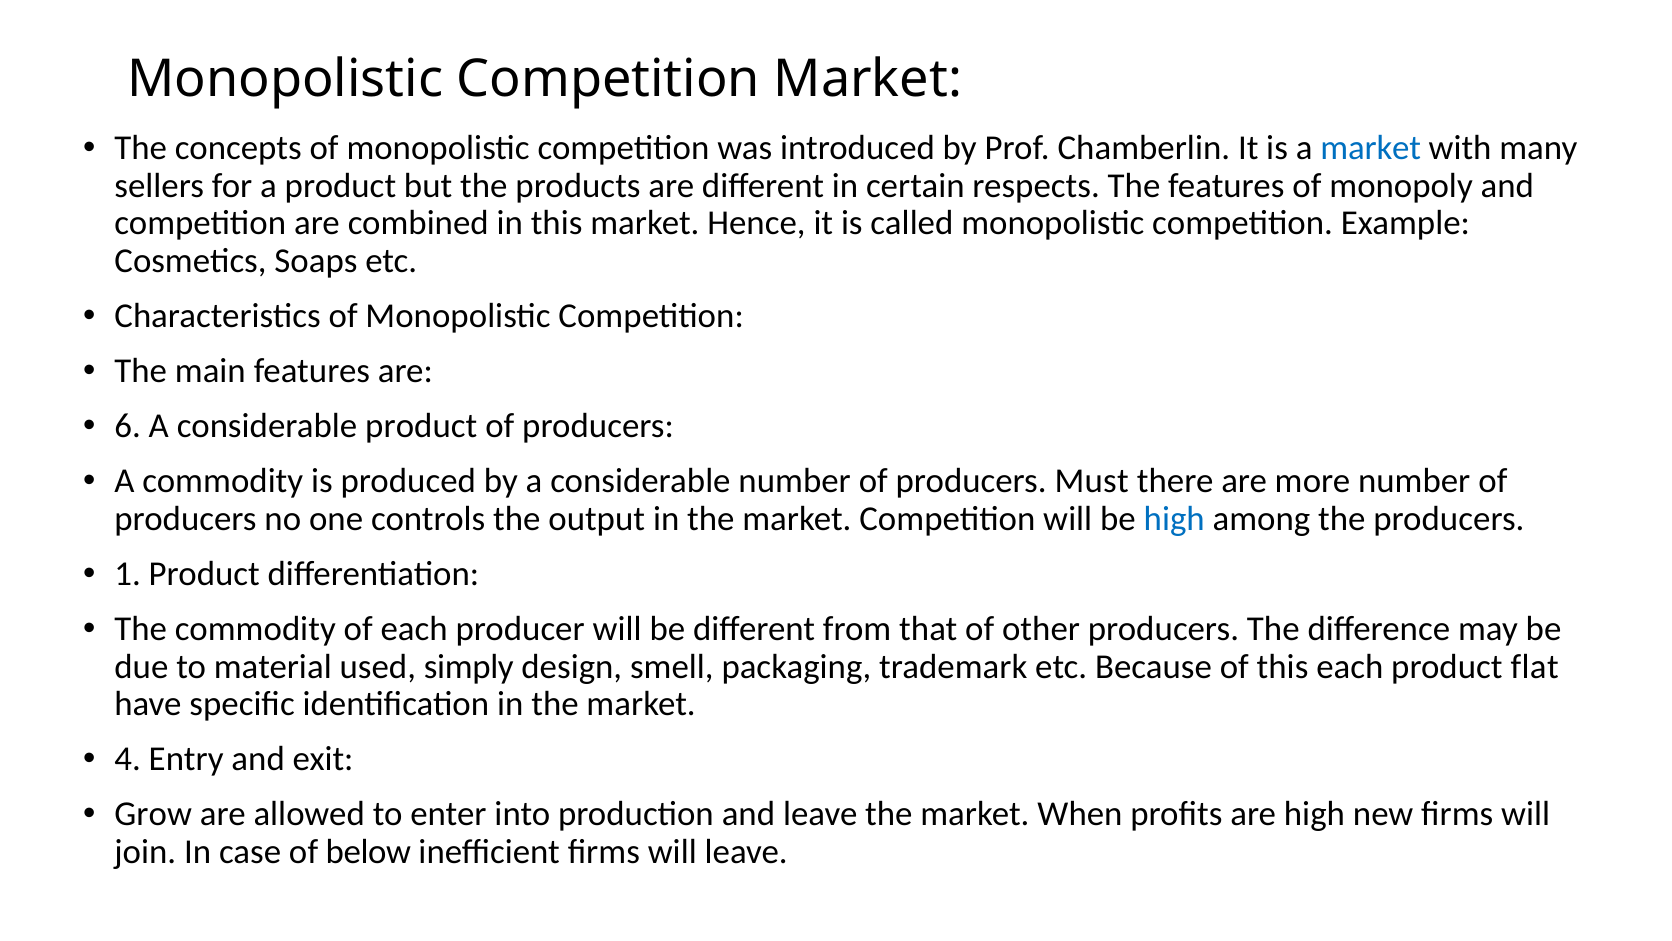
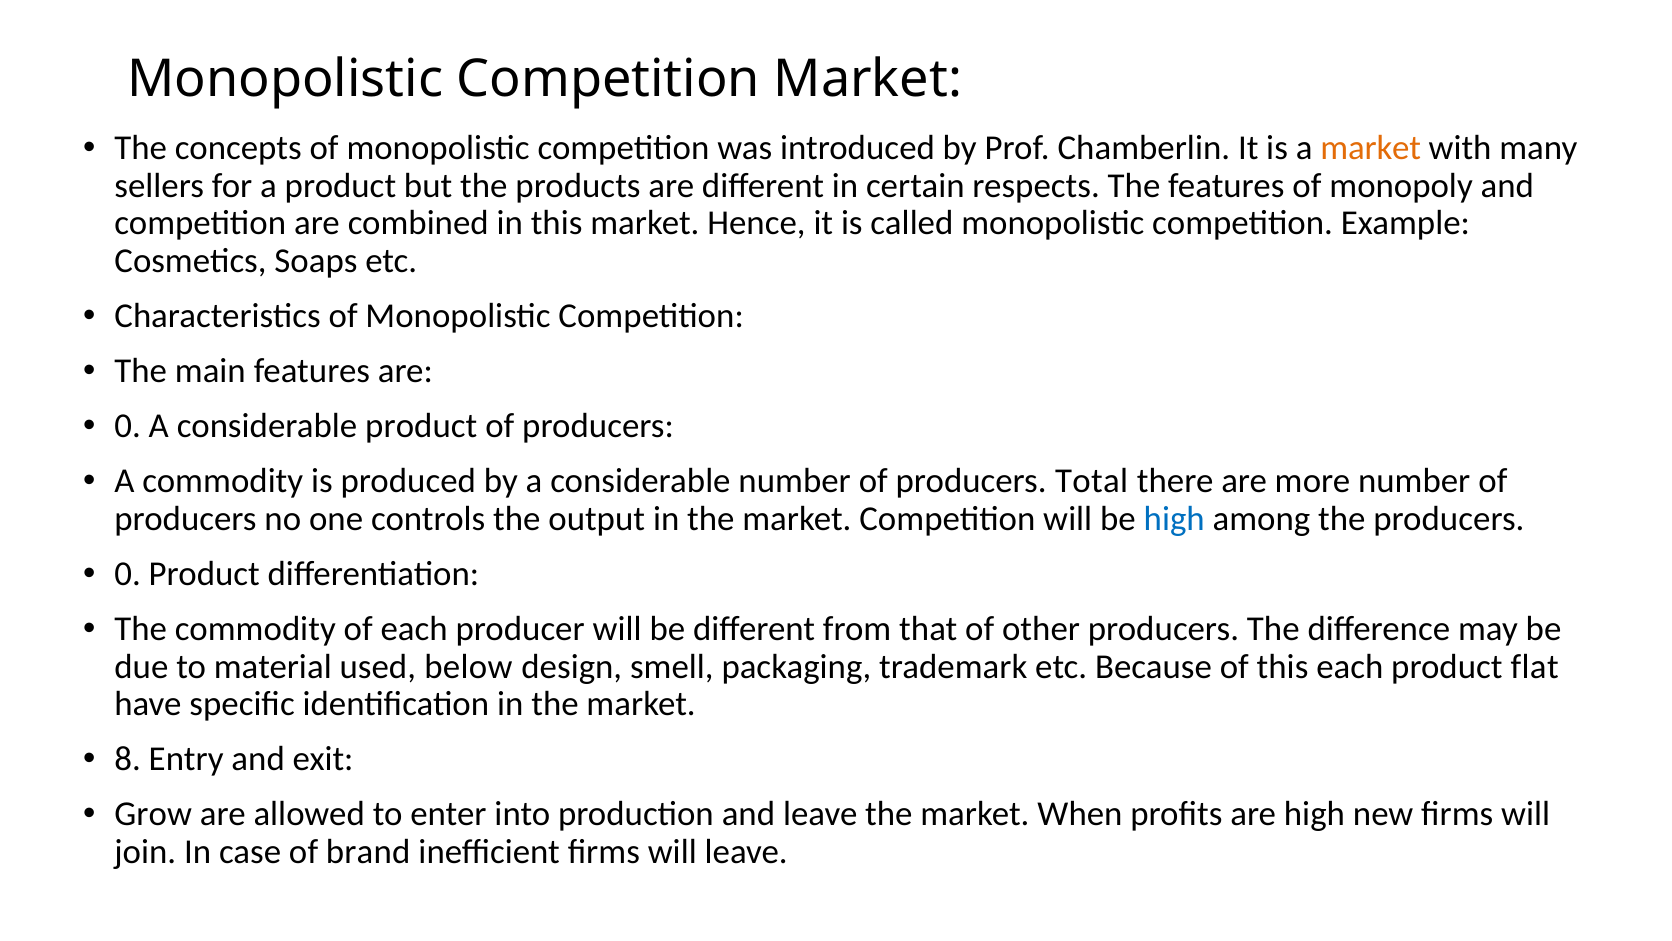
market colour: blue -> orange (1371, 148)
6: 6 -> 0 (128, 426)
Must: Must -> Total (1092, 481)
1: 1 -> 0 (128, 574)
simply: simply -> below (468, 666)
4: 4 -> 8 (128, 759)
below: below -> brand (368, 852)
